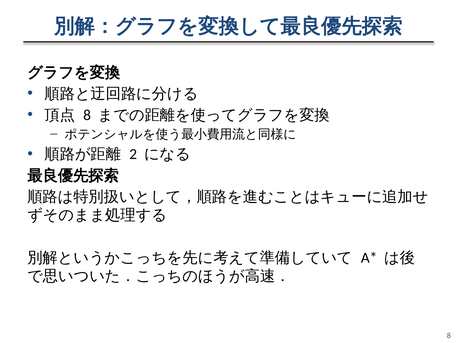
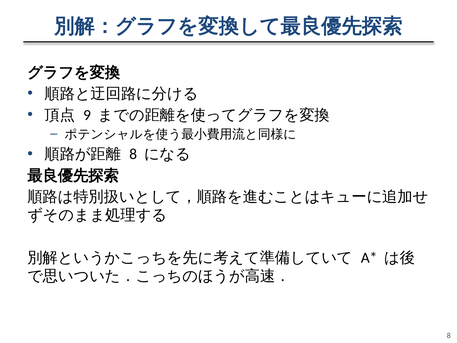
8: 8 -> 9 (87, 115)
2: 2 -> 8 (133, 154)
